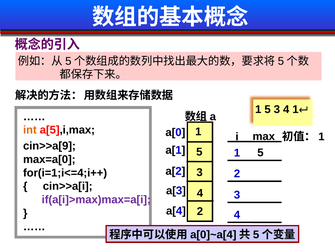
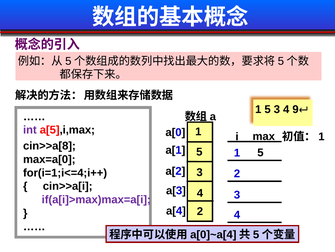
4 1: 1 -> 9 (296, 109)
int colour: orange -> purple (30, 130)
cin>>a[9: cin>>a[9 -> cin>>a[8 (49, 146)
